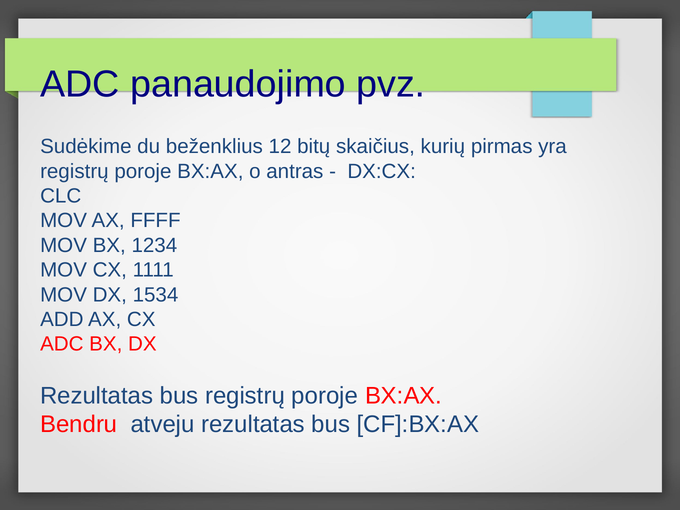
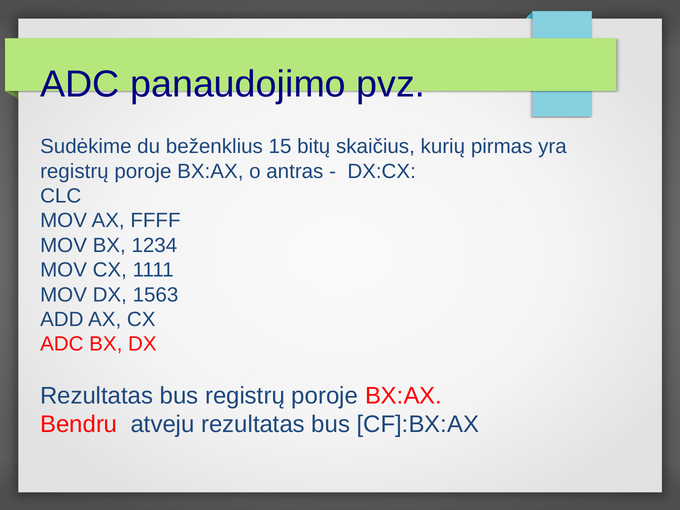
12: 12 -> 15 (280, 147)
1534: 1534 -> 1563 (155, 295)
